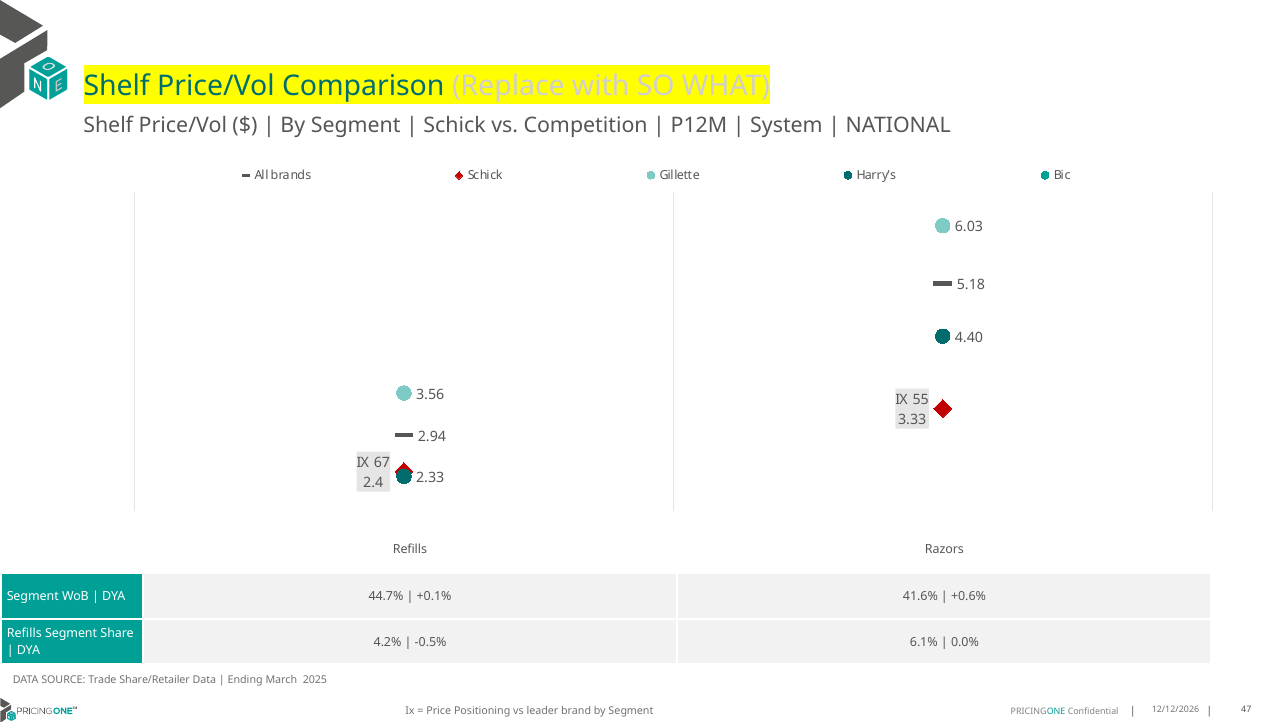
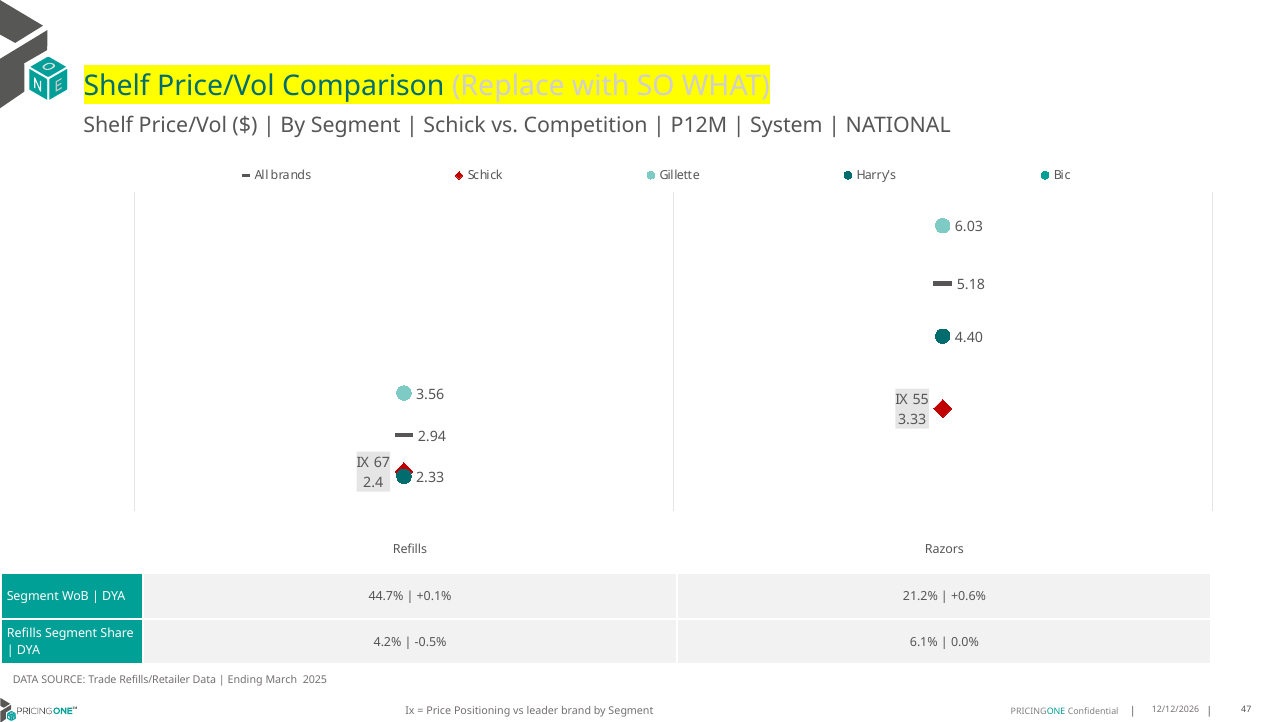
41.6%: 41.6% -> 21.2% (920, 596)
Share/Retailer: Share/Retailer -> Refills/Retailer (155, 680)
